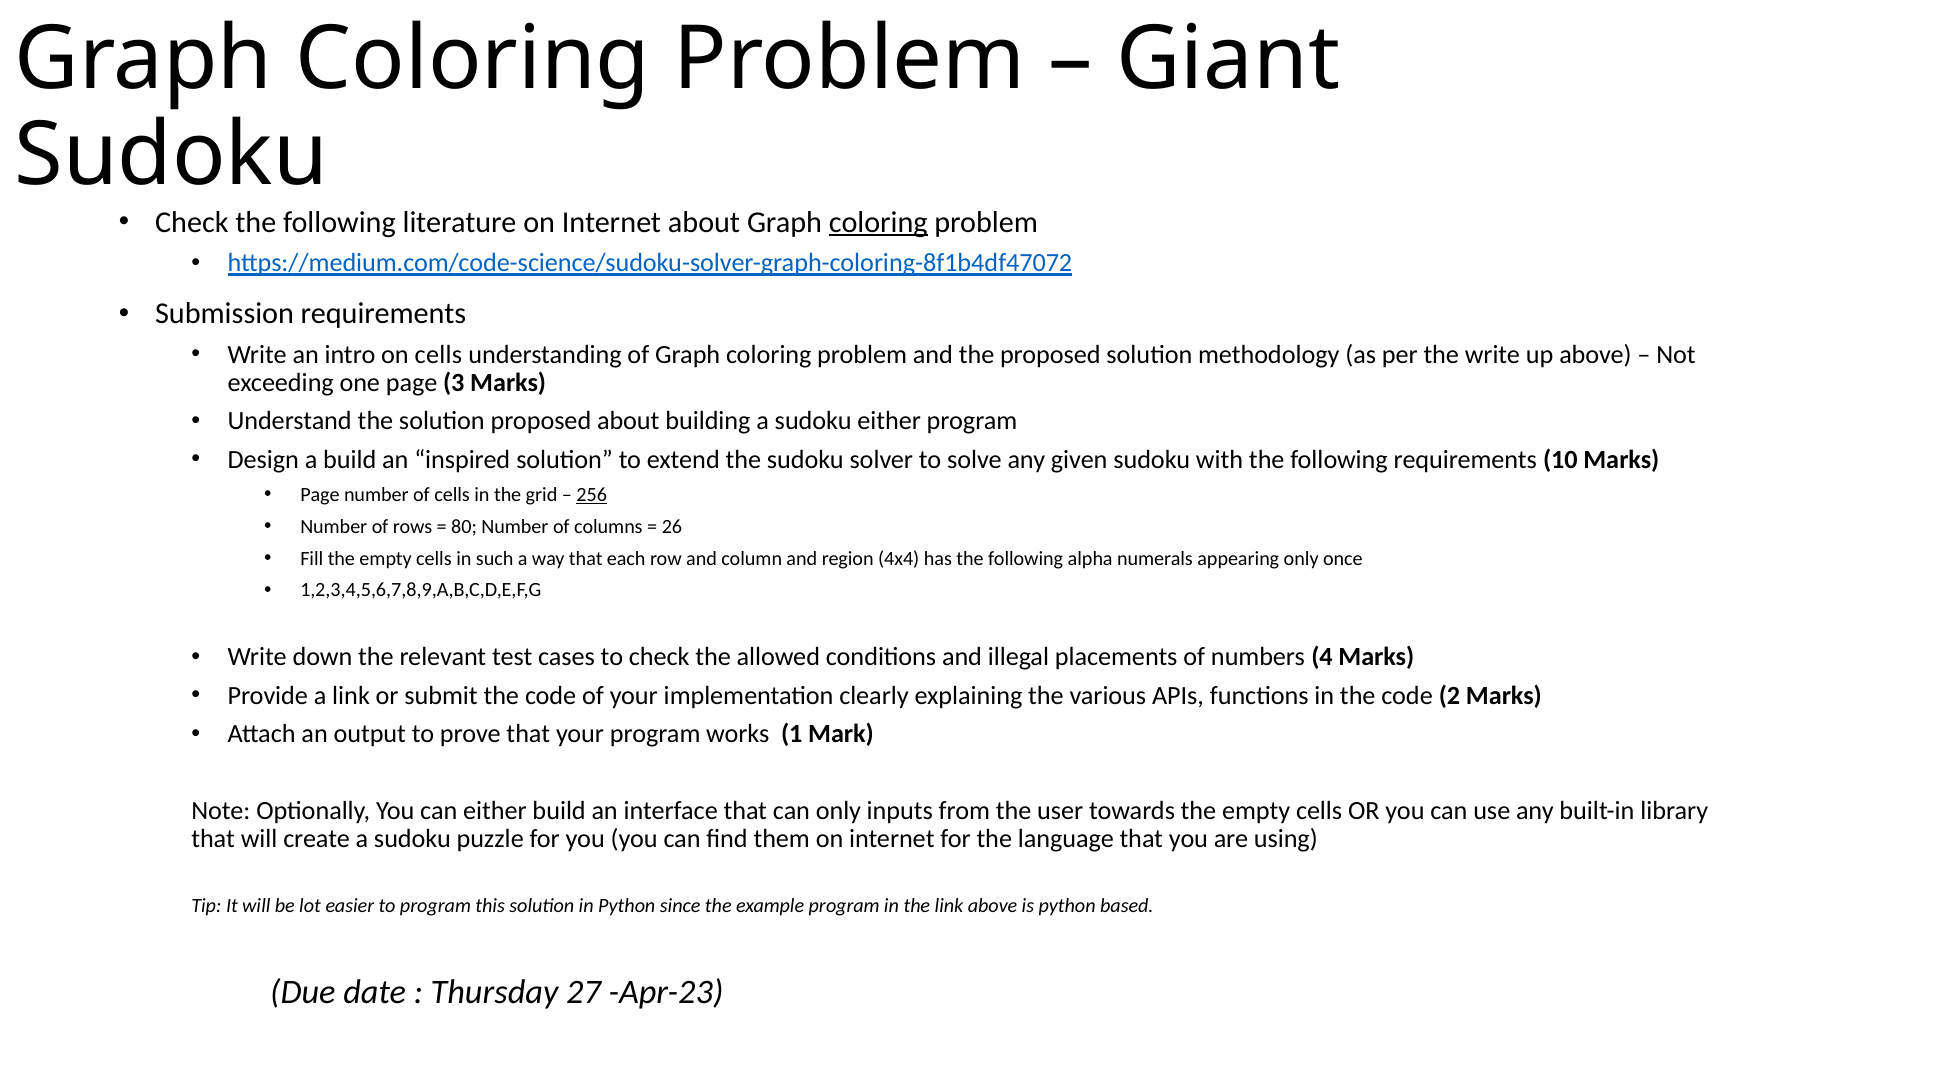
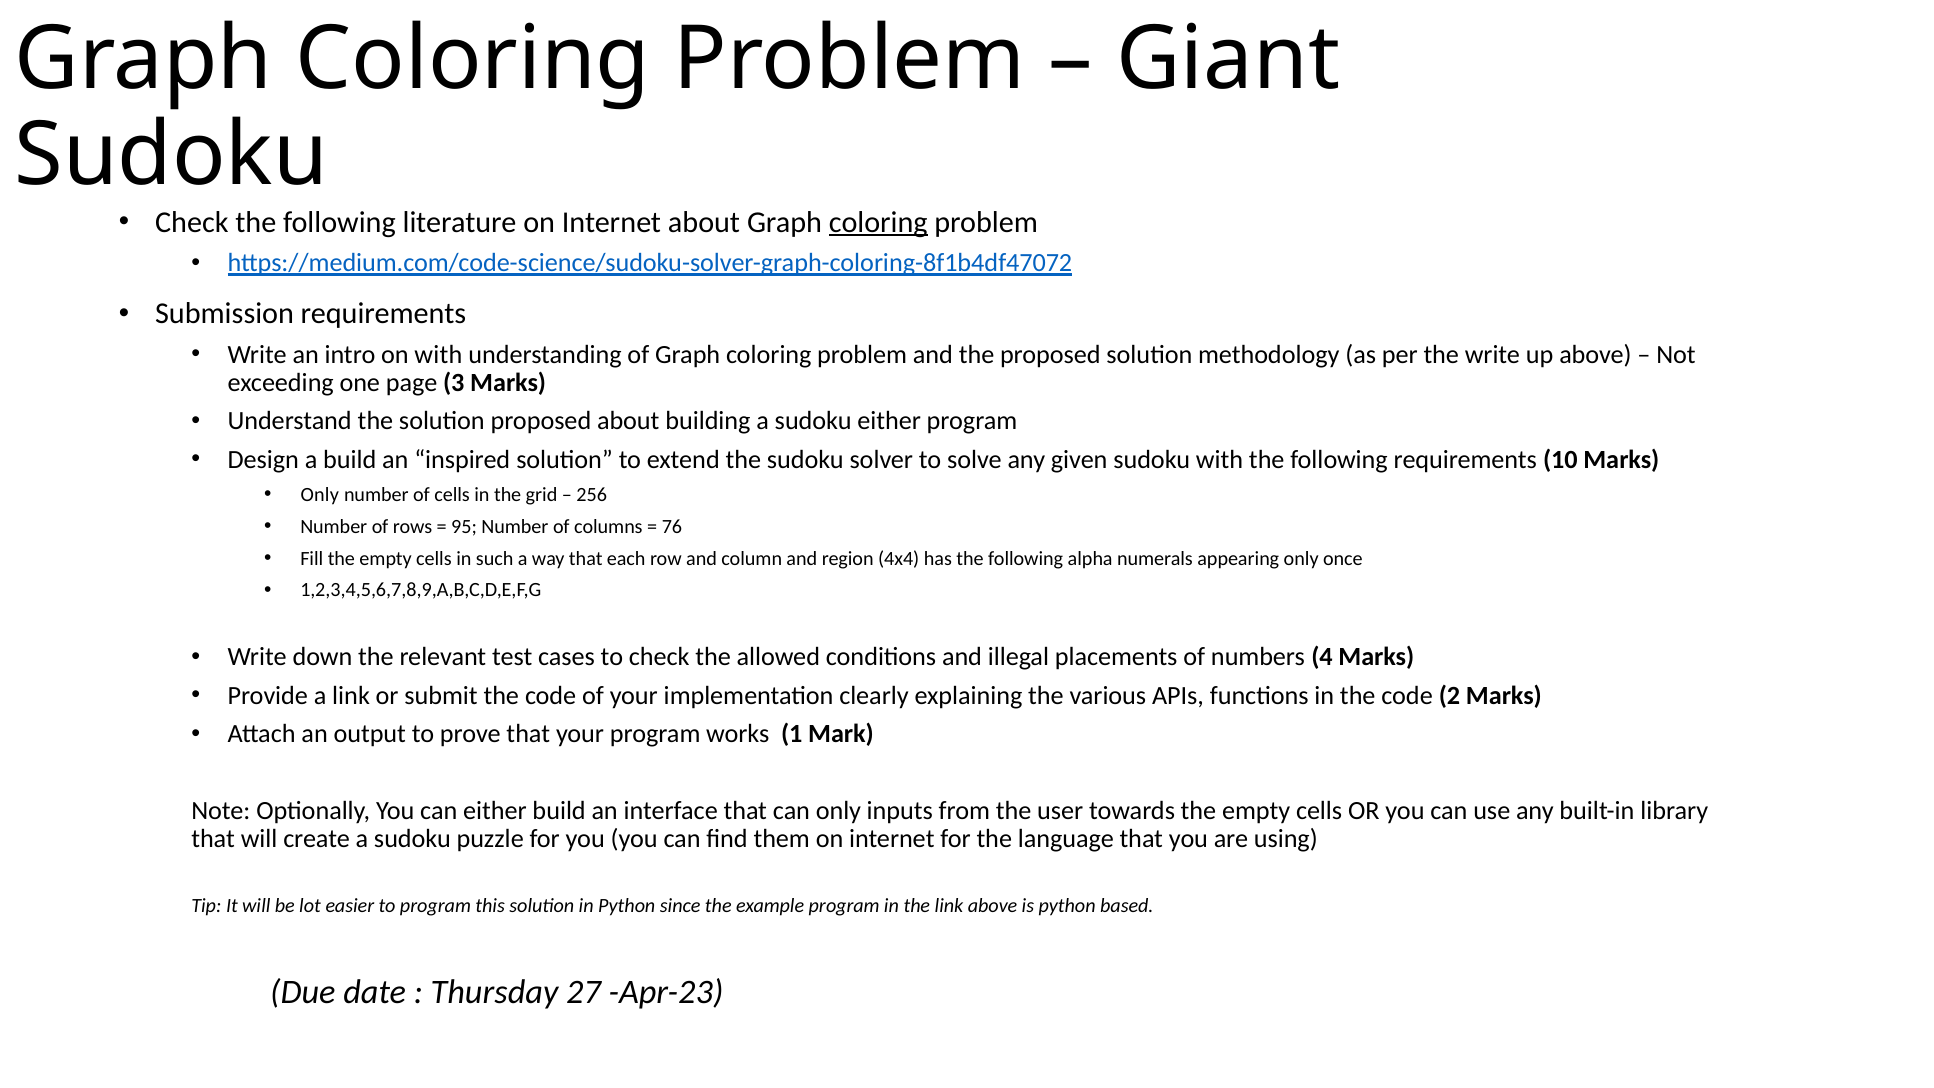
on cells: cells -> with (438, 354)
Page: Page -> Only (320, 495)
256 underline: present -> none (592, 495)
80: 80 -> 95 (464, 526)
26: 26 -> 76 (672, 526)
